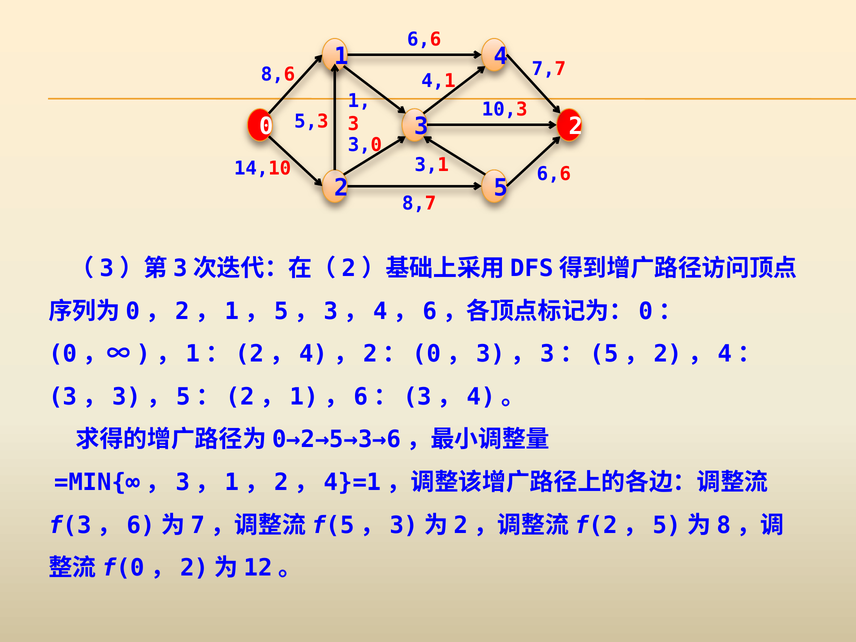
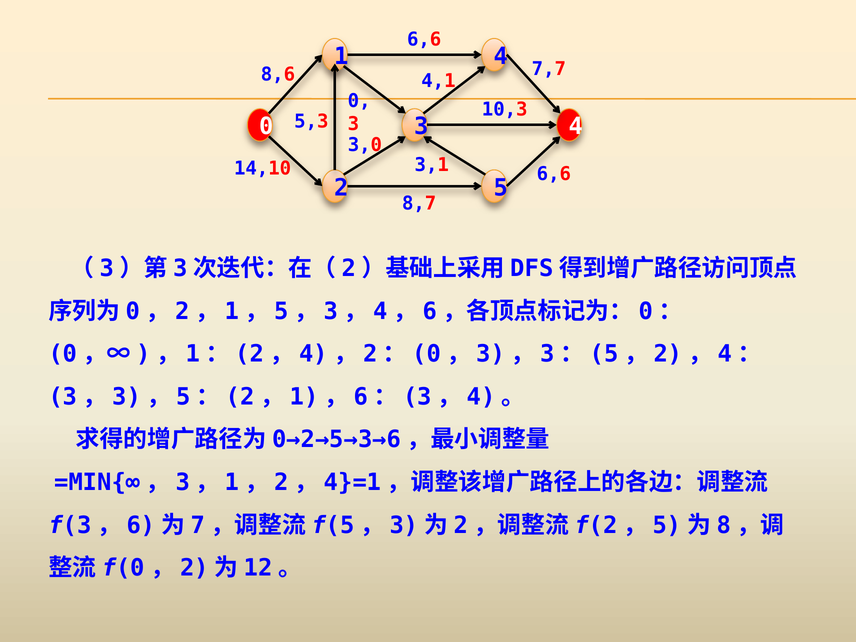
1: 1 -> 0 (359, 101)
2: 2 -> 4 (576, 127)
